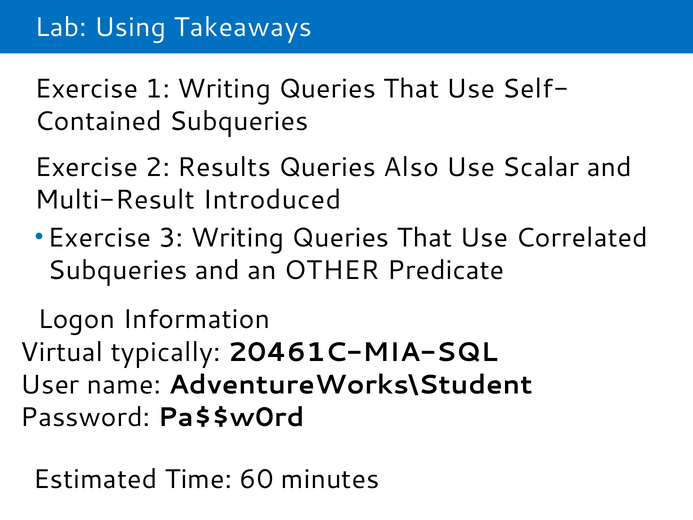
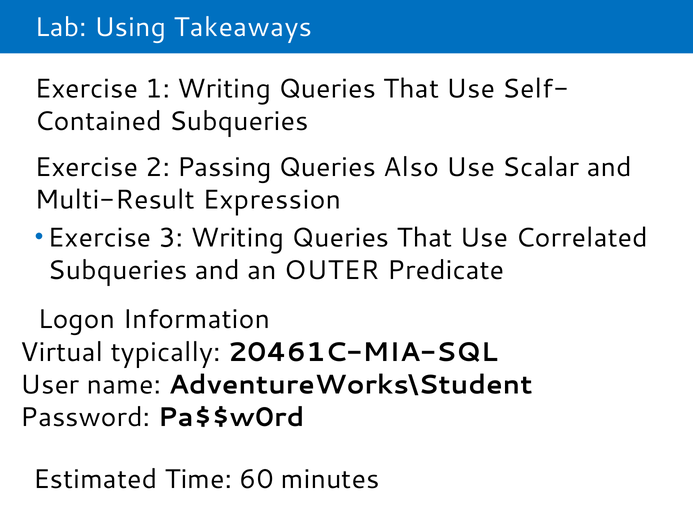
Results: Results -> Passing (224, 167)
Introduced: Introduced -> Expression (272, 200)
OTHER: OTHER -> OUTER (332, 270)
